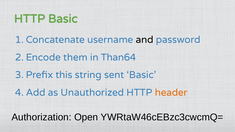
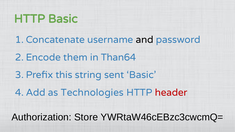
Unauthorized: Unauthorized -> Technologies (92, 93)
header colour: orange -> red (171, 93)
Open: Open -> Store (86, 117)
